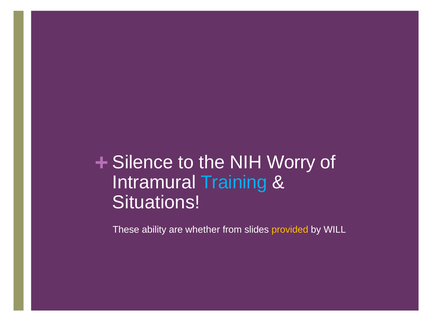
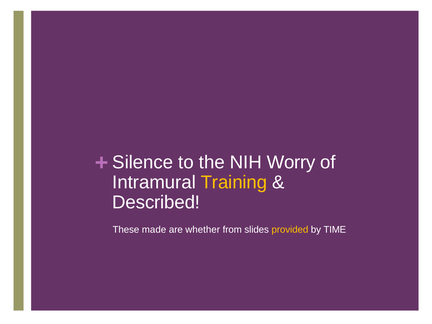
Training colour: light blue -> yellow (234, 182)
Situations: Situations -> Described (156, 202)
ability: ability -> made (154, 230)
WILL: WILL -> TIME (335, 230)
